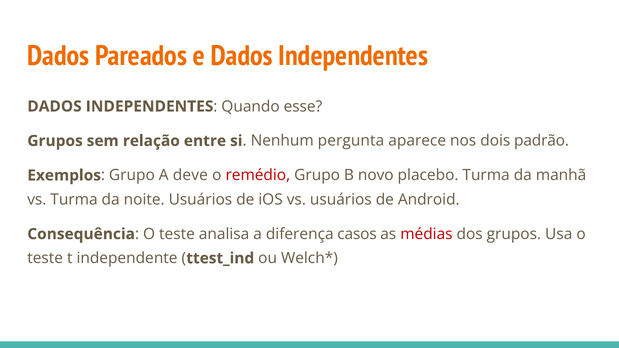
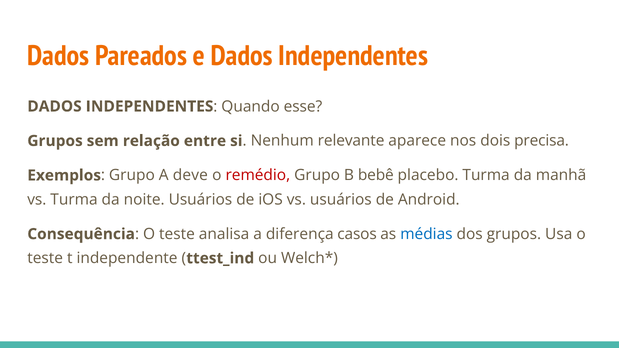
pergunta: pergunta -> relevante (351, 141)
padrão: padrão -> precisa (542, 141)
novo: novo -> bebê (376, 175)
médias colour: red -> blue (426, 234)
